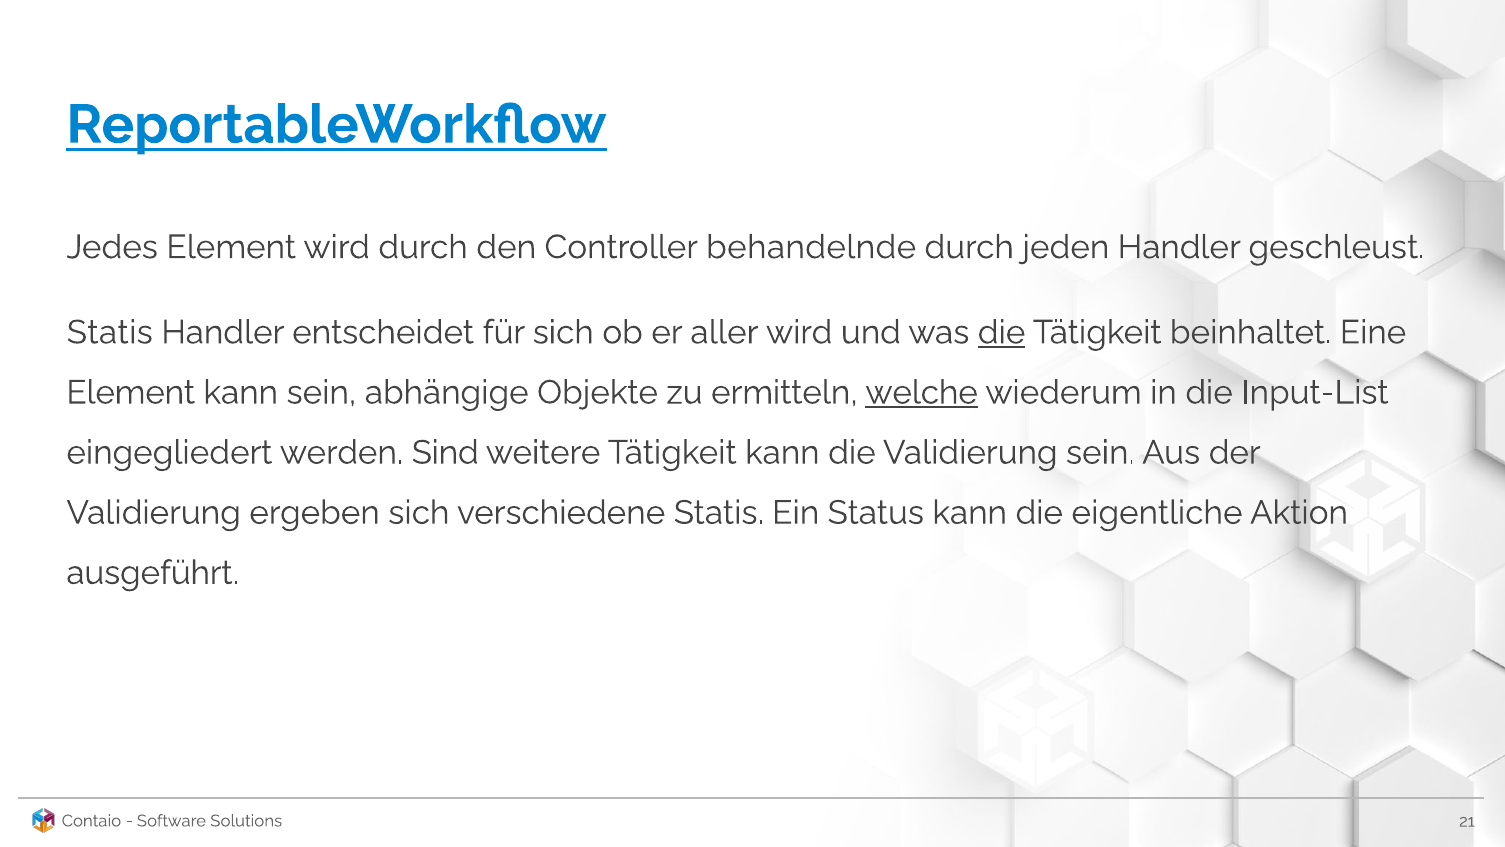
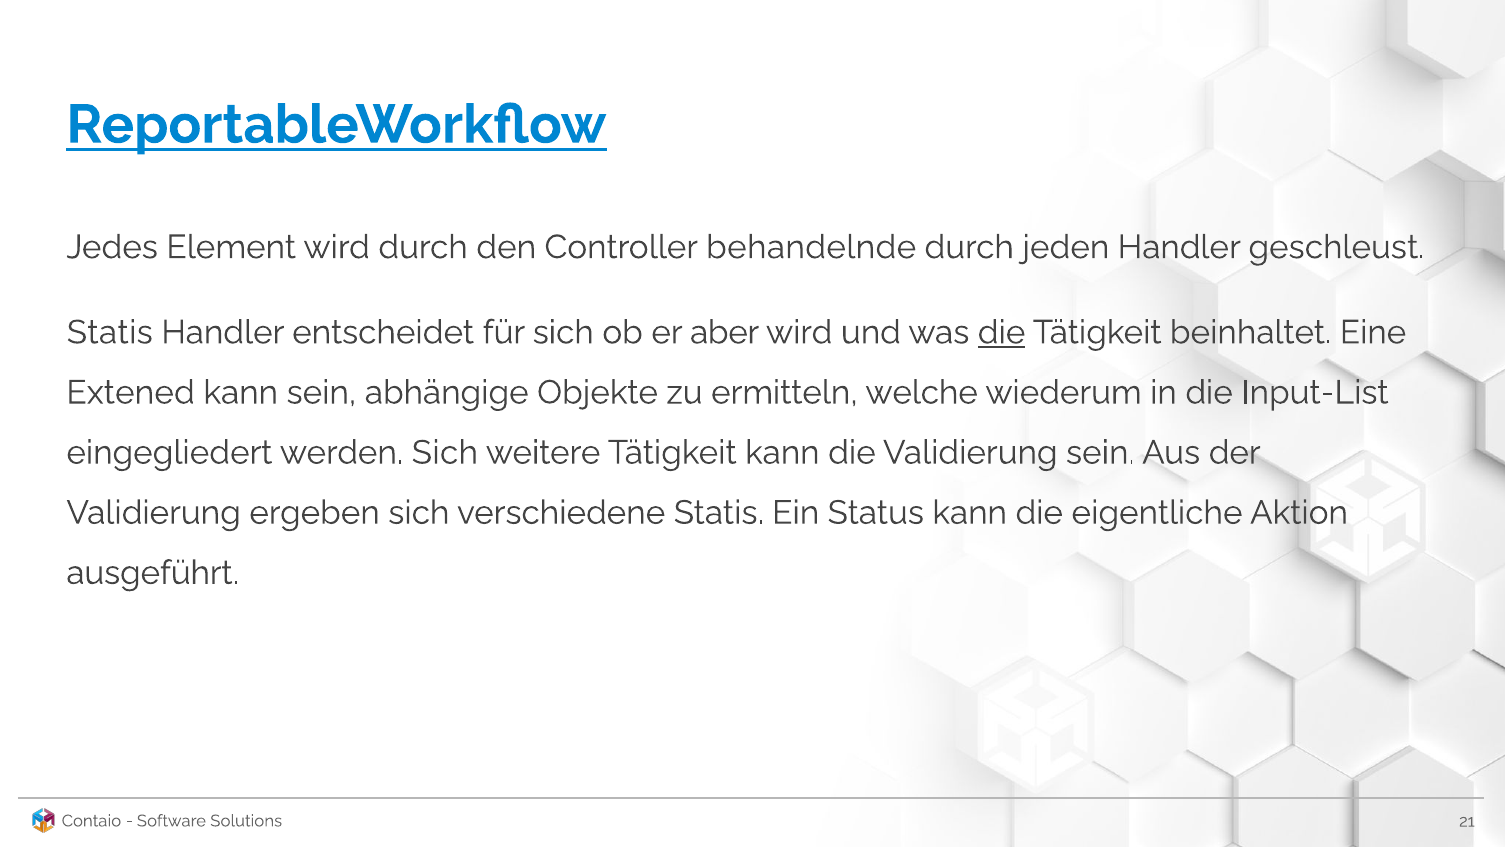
aller: aller -> aber (725, 332)
Element: Element -> Extened (131, 392)
welche underline: present -> none (922, 392)
werden Sind: Sind -> Sich (445, 452)
